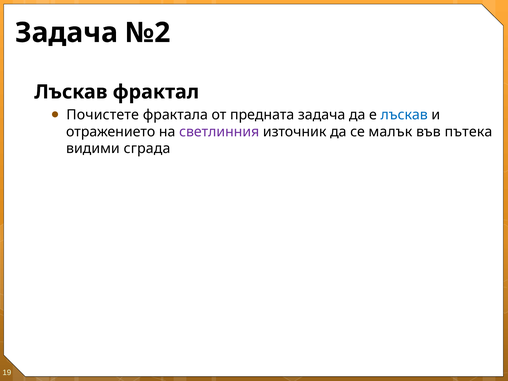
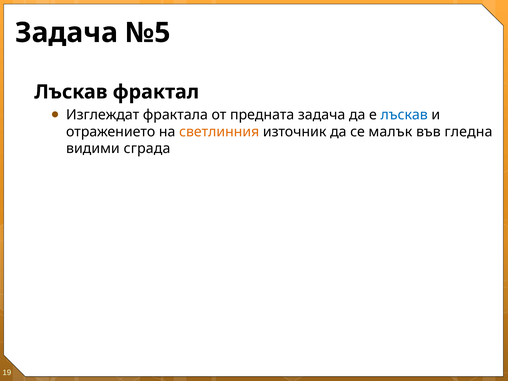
№2: №2 -> №5 (148, 33)
Почистете: Почистете -> Изглеждат (103, 115)
светлинния colour: purple -> orange (219, 132)
пътека: пътека -> гледна (468, 132)
